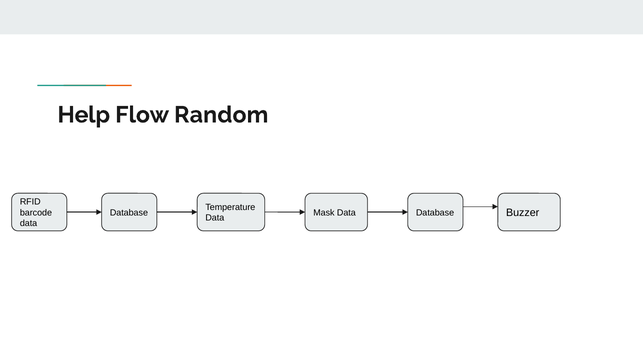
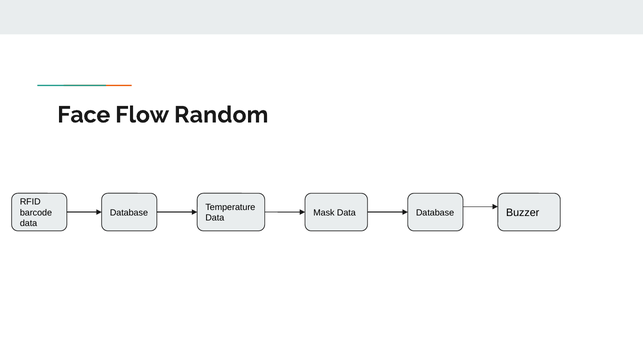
Help: Help -> Face (84, 115)
